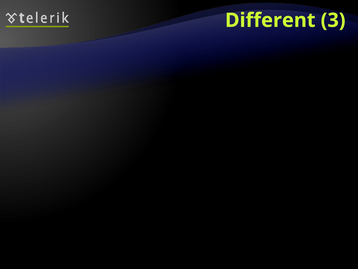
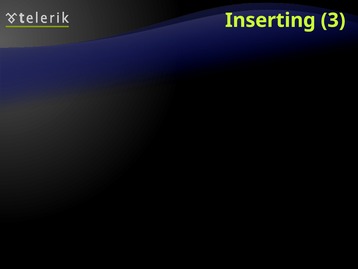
Different: Different -> Inserting (270, 20)
